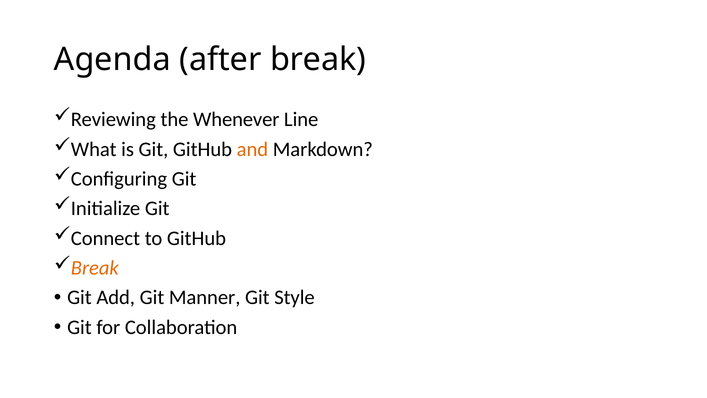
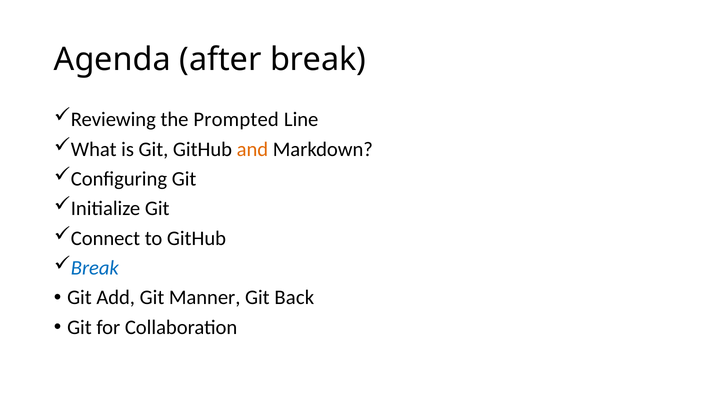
Whenever: Whenever -> Prompted (236, 120)
Break colour: orange -> blue (95, 268)
Style: Style -> Back (294, 297)
